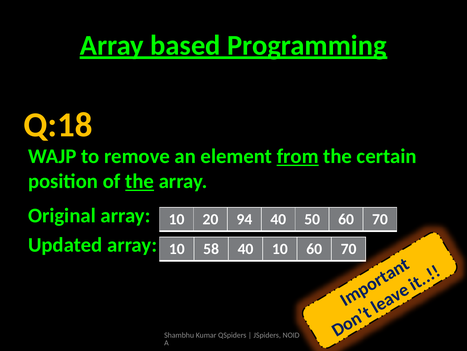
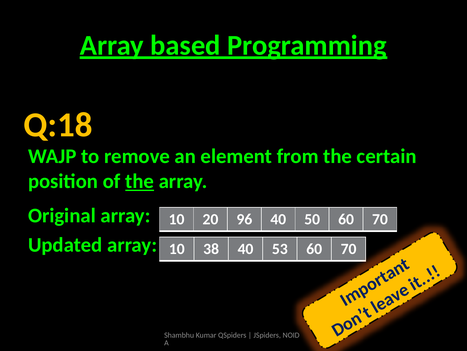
from underline: present -> none (298, 156)
94: 94 -> 96 (244, 219)
58: 58 -> 38 (211, 249)
40 10: 10 -> 53 (280, 249)
